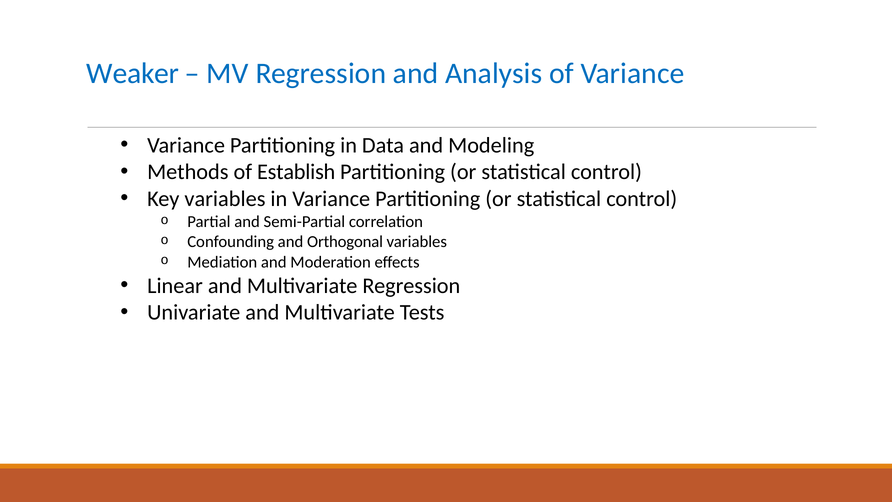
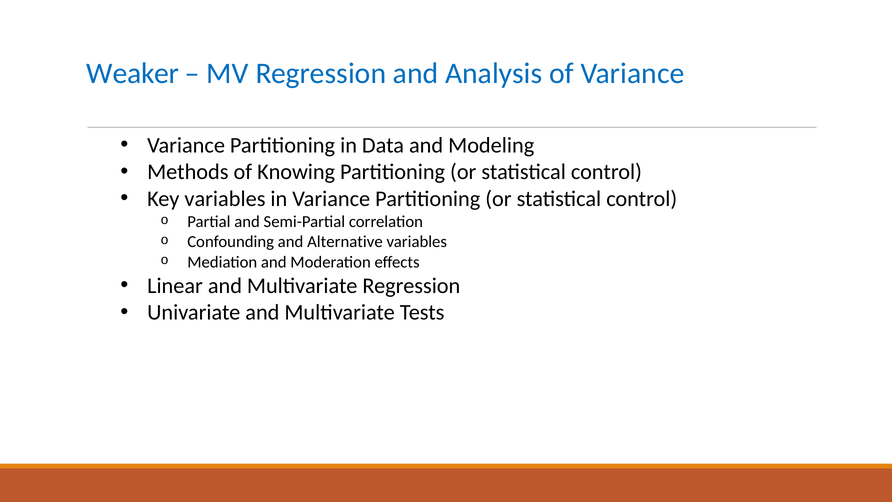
Establish: Establish -> Knowing (296, 172)
Orthogonal: Orthogonal -> Alternative (345, 242)
